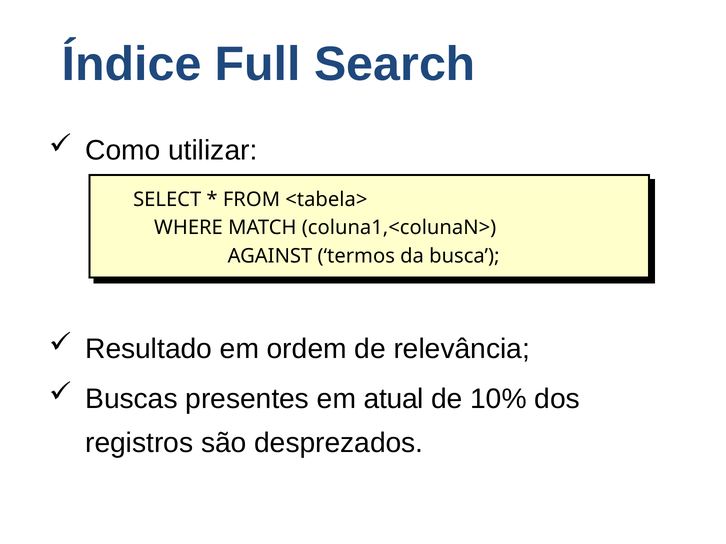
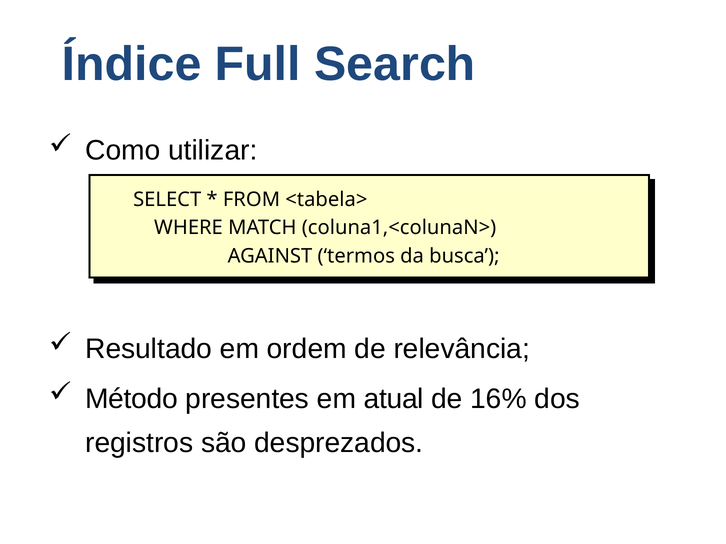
Buscas: Buscas -> Método (132, 399)
10%: 10% -> 16% (498, 399)
